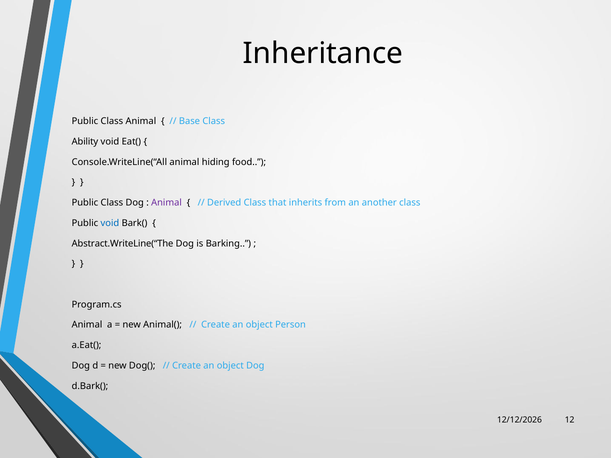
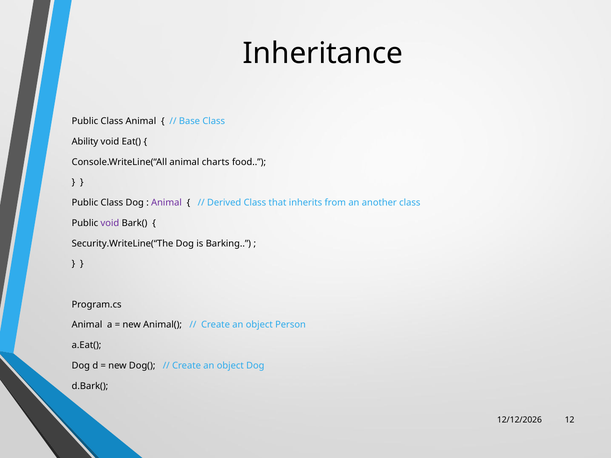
hiding: hiding -> charts (216, 162)
void colour: blue -> purple (110, 223)
Abstract.WriteLine(“The: Abstract.WriteLine(“The -> Security.WriteLine(“The (123, 244)
